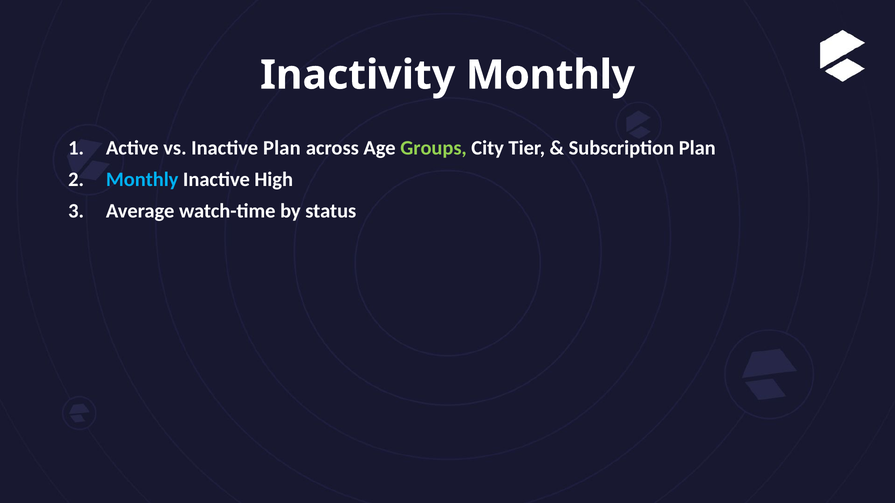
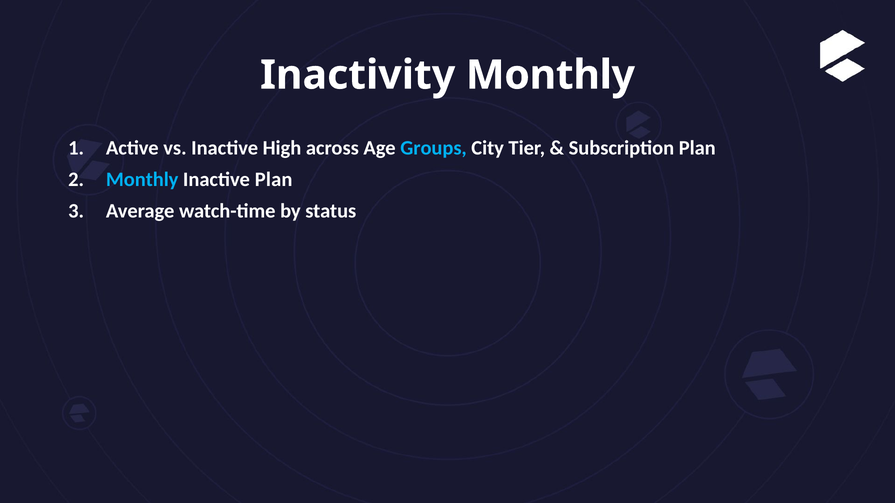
Inactive Plan: Plan -> High (282, 148)
Groups colour: light green -> light blue (434, 148)
Inactive High: High -> Plan (274, 180)
